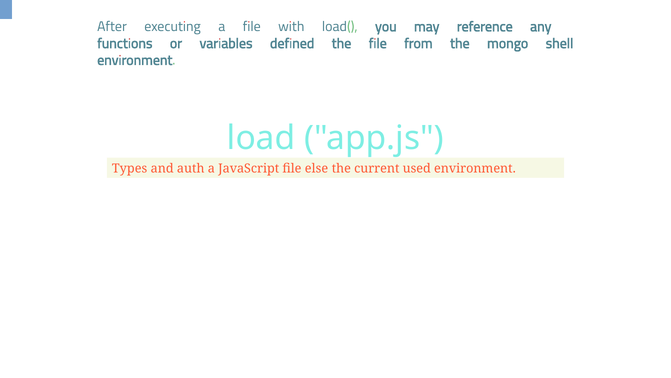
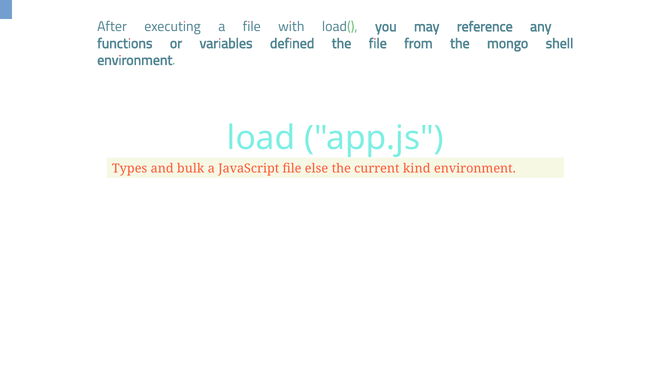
auth: auth -> bulk (191, 168)
used: used -> kind (417, 168)
